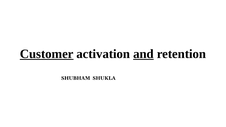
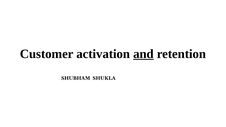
Customer underline: present -> none (47, 54)
